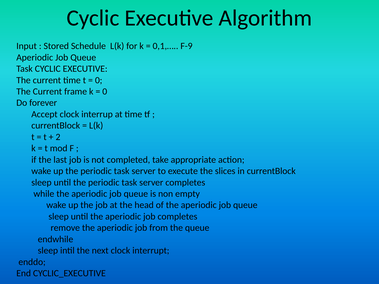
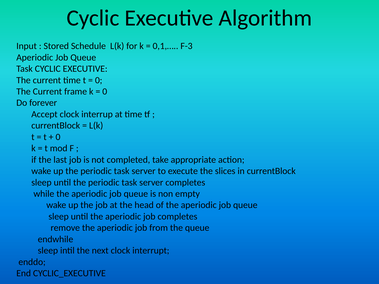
F-9: F-9 -> F-3 (187, 46)
2: 2 -> 0 (58, 137)
